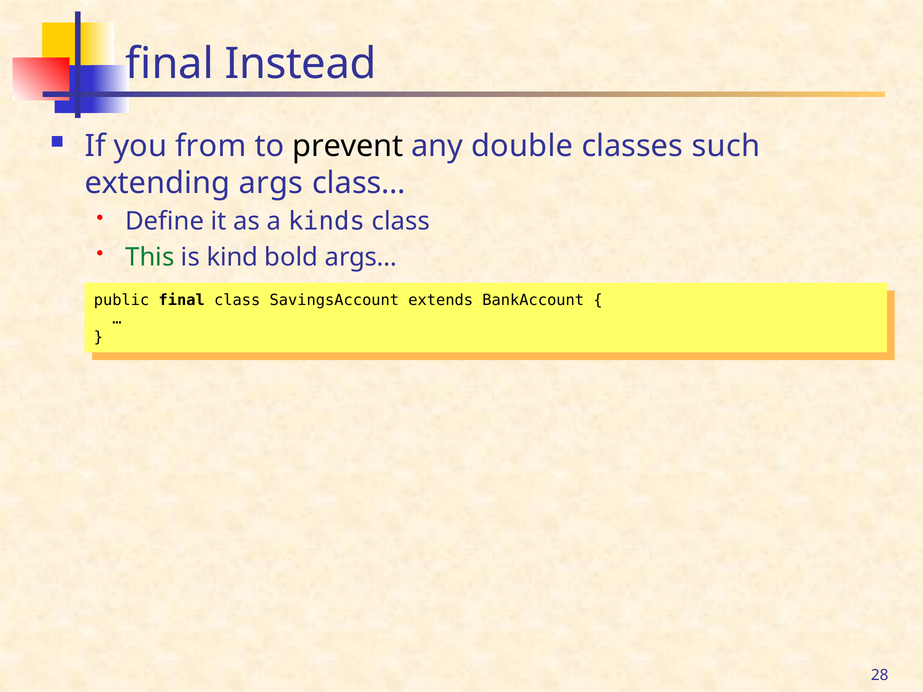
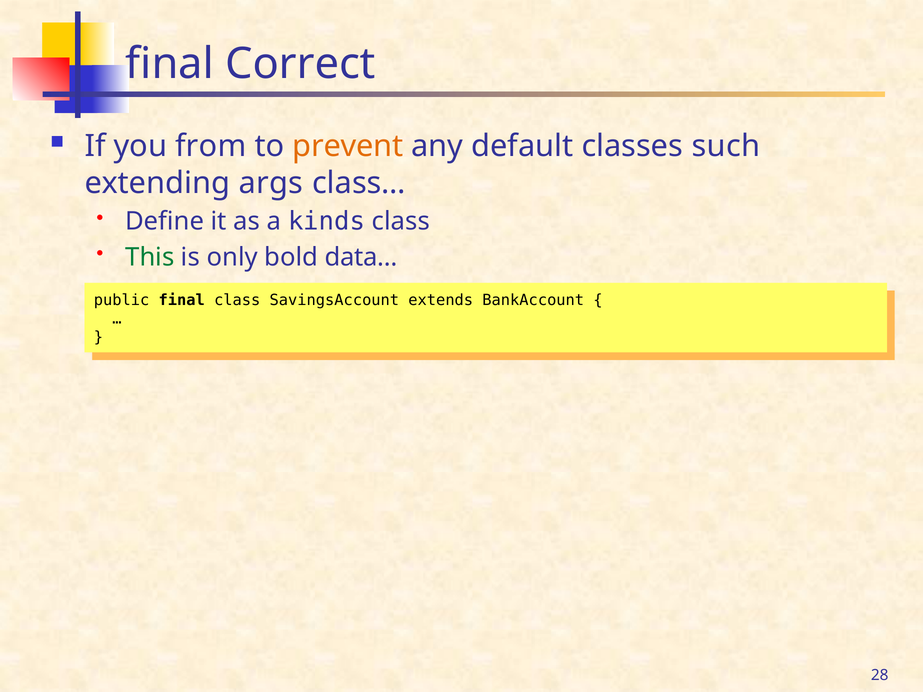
Instead: Instead -> Correct (300, 64)
prevent colour: black -> orange (348, 146)
double: double -> default (522, 146)
kind: kind -> only (232, 257)
args…: args… -> data… (361, 257)
